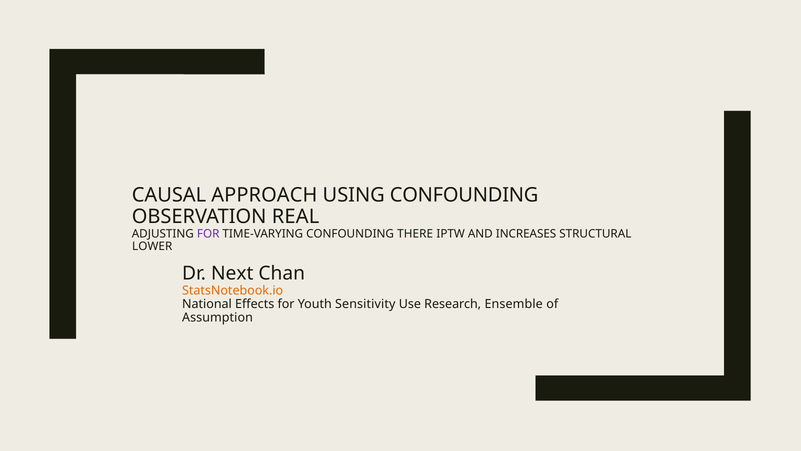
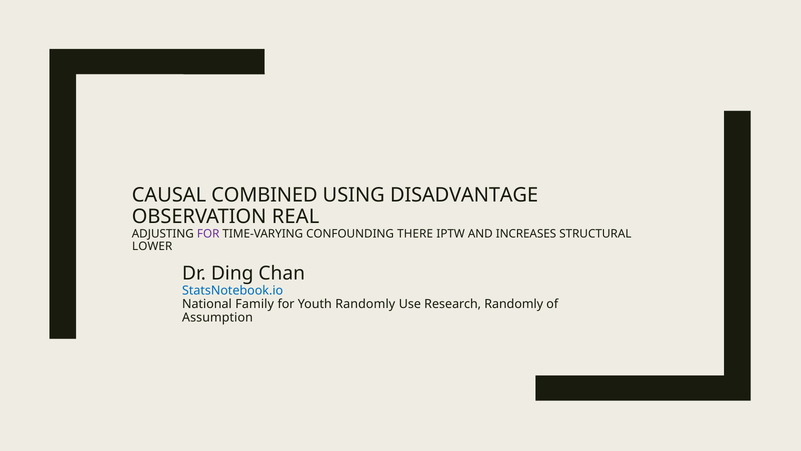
APPROACH: APPROACH -> COMBINED (264, 195)
USING CONFOUNDING: CONFOUNDING -> DISADVANTAGE (464, 195)
Next: Next -> Ding (232, 273)
StatsNotebook.io colour: orange -> blue (233, 290)
Effects: Effects -> Family (255, 304)
Youth Sensitivity: Sensitivity -> Randomly (365, 304)
Research Ensemble: Ensemble -> Randomly (514, 304)
